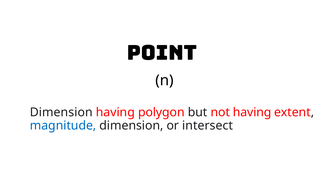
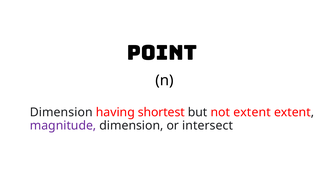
polygon: polygon -> shortest (161, 112)
not having: having -> extent (252, 112)
magnitude colour: blue -> purple (63, 125)
